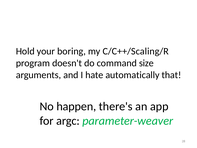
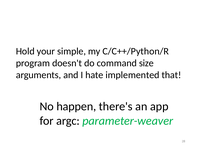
boring: boring -> simple (72, 51)
C/C++/Scaling/R: C/C++/Scaling/R -> C/C++/Python/R (136, 51)
automatically: automatically -> implemented (132, 75)
